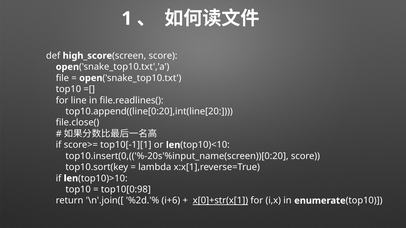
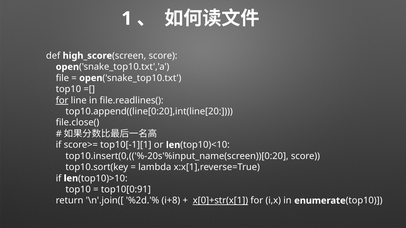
for underline: none -> present (62, 100)
top10[0:98: top10[0:98 -> top10[0:91 (126, 190)
i+6: i+6 -> i+8 (171, 201)
